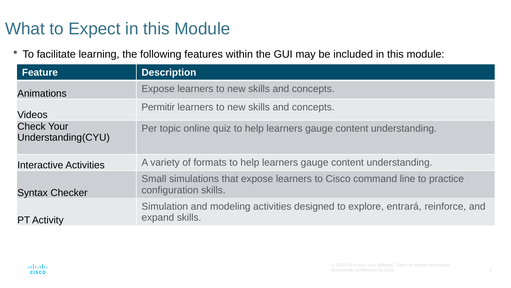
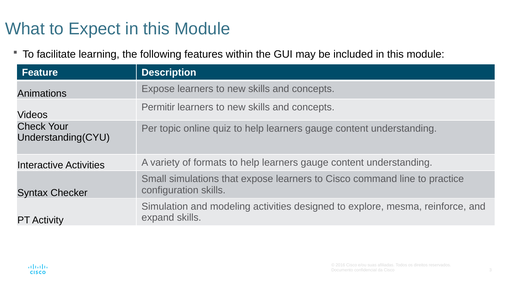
entrará: entrará -> mesma (404, 206)
